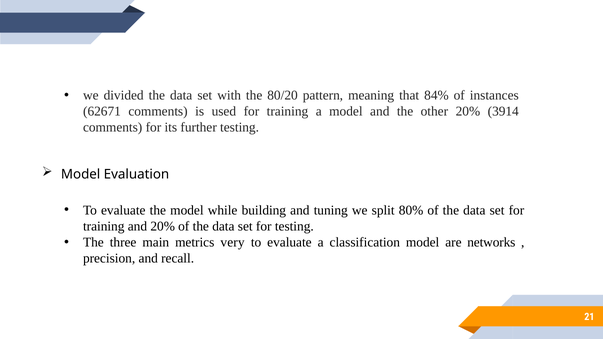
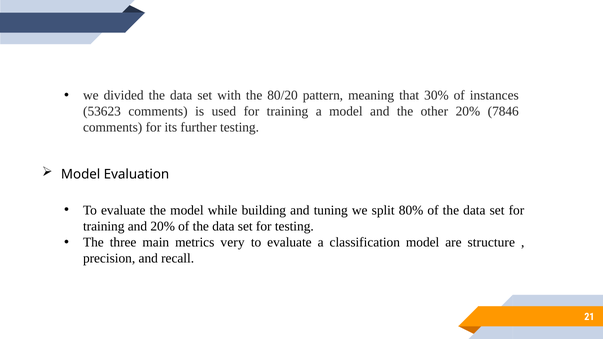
84%: 84% -> 30% (436, 96)
62671: 62671 -> 53623 (102, 112)
3914: 3914 -> 7846 (503, 112)
networks: networks -> structure (491, 243)
